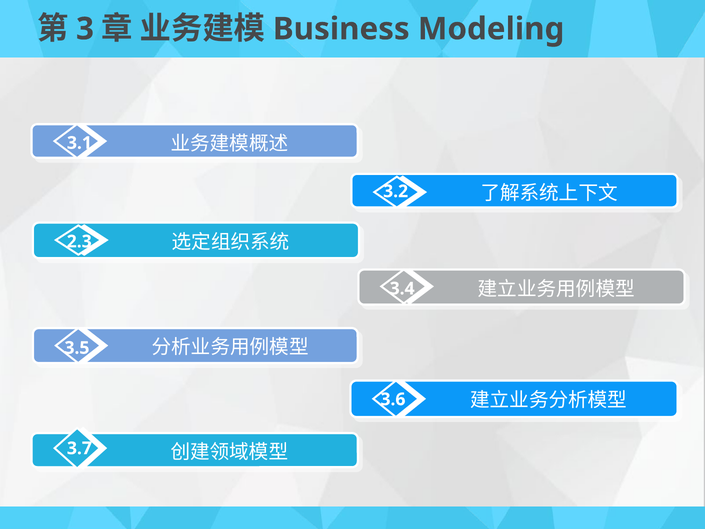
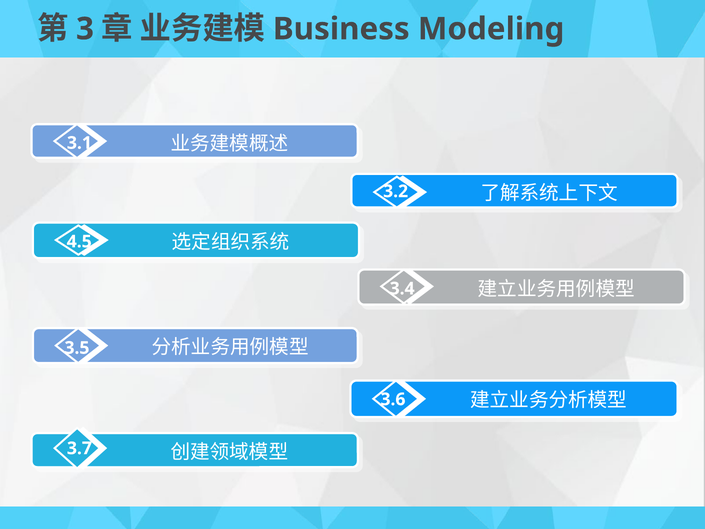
2.3: 2.3 -> 4.5 (79, 241)
